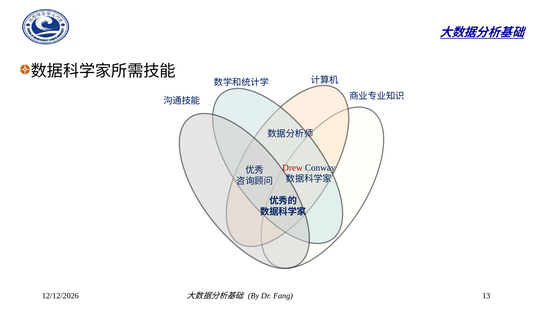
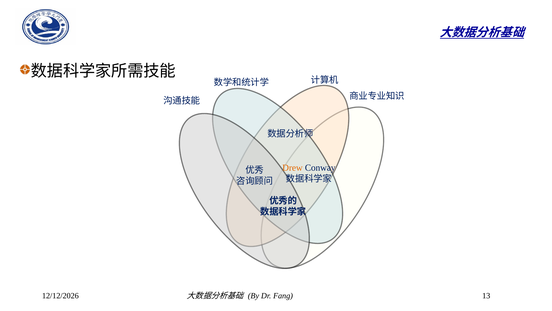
Drew colour: red -> orange (292, 167)
